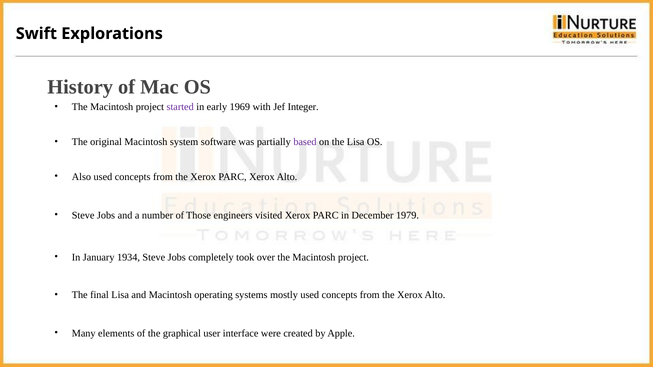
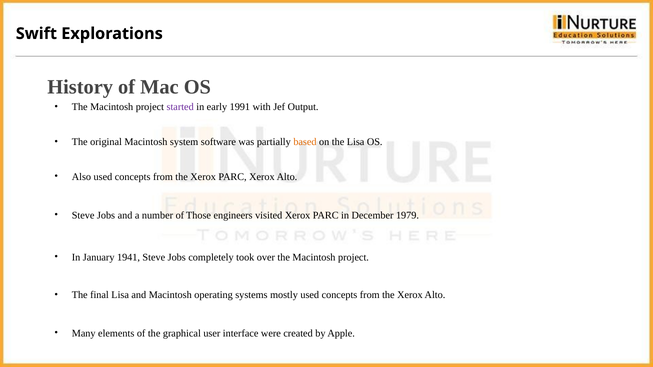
1969: 1969 -> 1991 (240, 107)
Integer: Integer -> Output (303, 107)
based colour: purple -> orange (305, 142)
1934: 1934 -> 1941 (129, 257)
